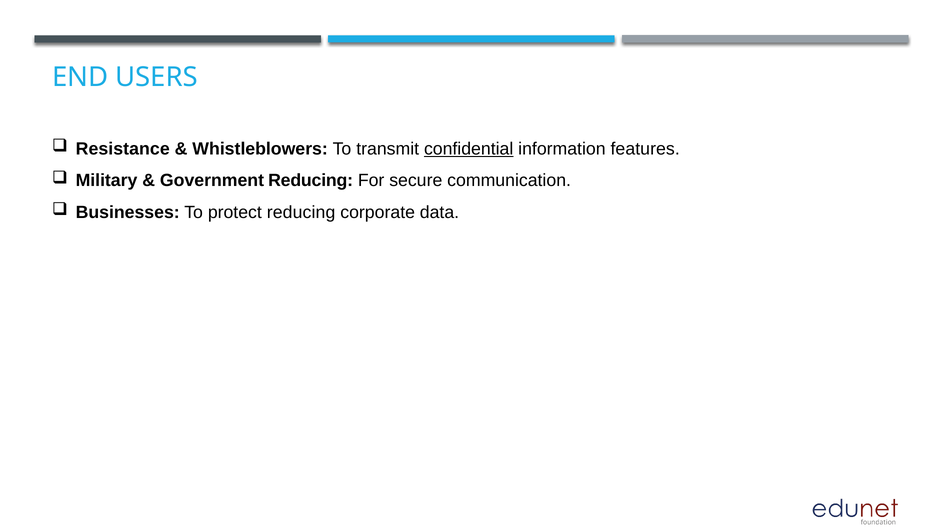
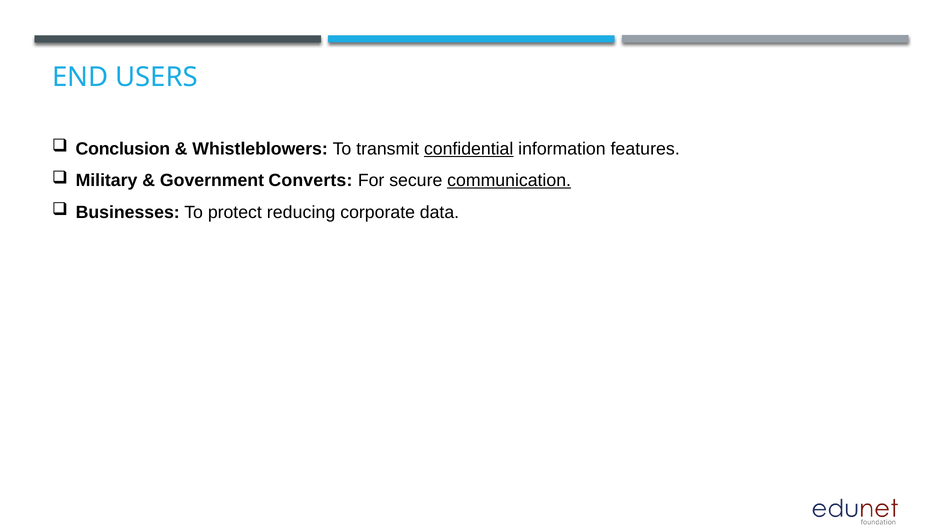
Resistance: Resistance -> Conclusion (123, 149)
Government Reducing: Reducing -> Converts (310, 181)
communication underline: none -> present (509, 181)
